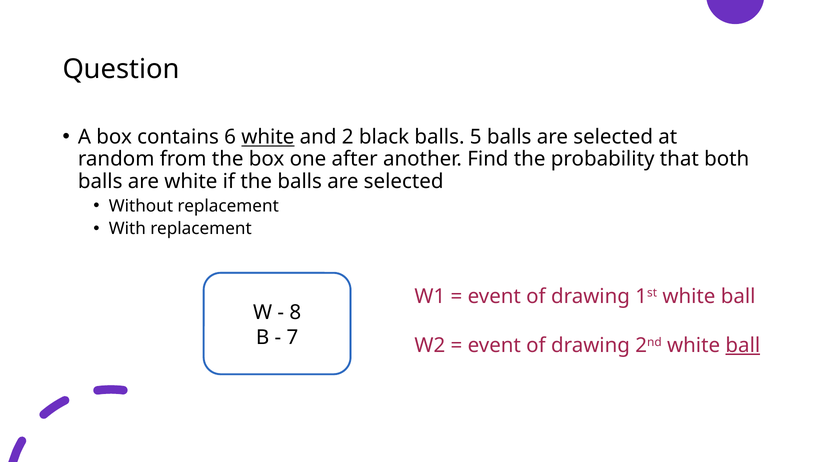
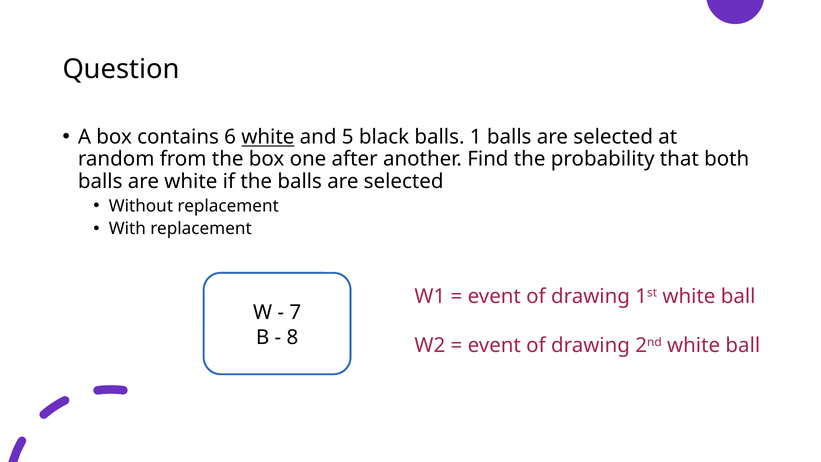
2: 2 -> 5 (348, 137)
5: 5 -> 1 (476, 137)
8: 8 -> 7 (295, 313)
7: 7 -> 8 (292, 337)
ball underline: present -> none (743, 345)
